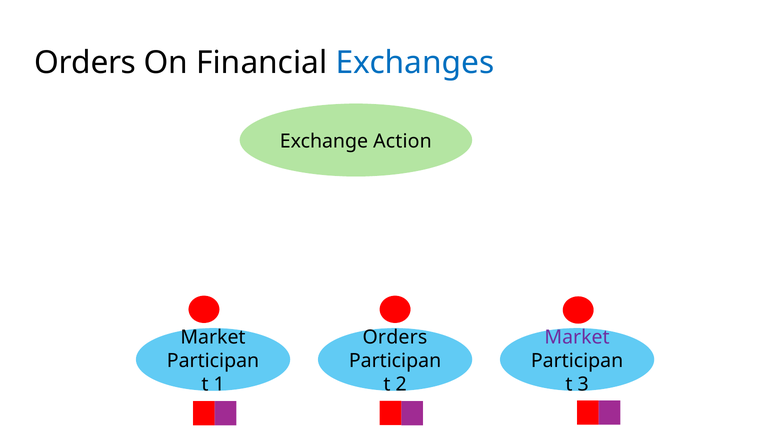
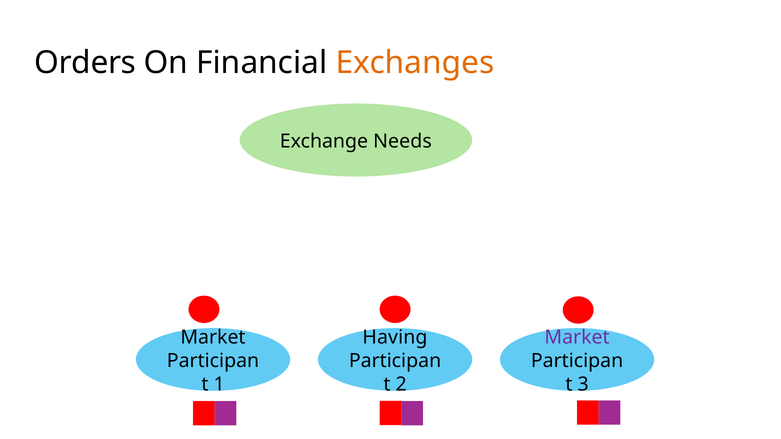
Exchanges colour: blue -> orange (415, 63)
Action: Action -> Needs (402, 141)
Orders: Orders -> Having (395, 338)
